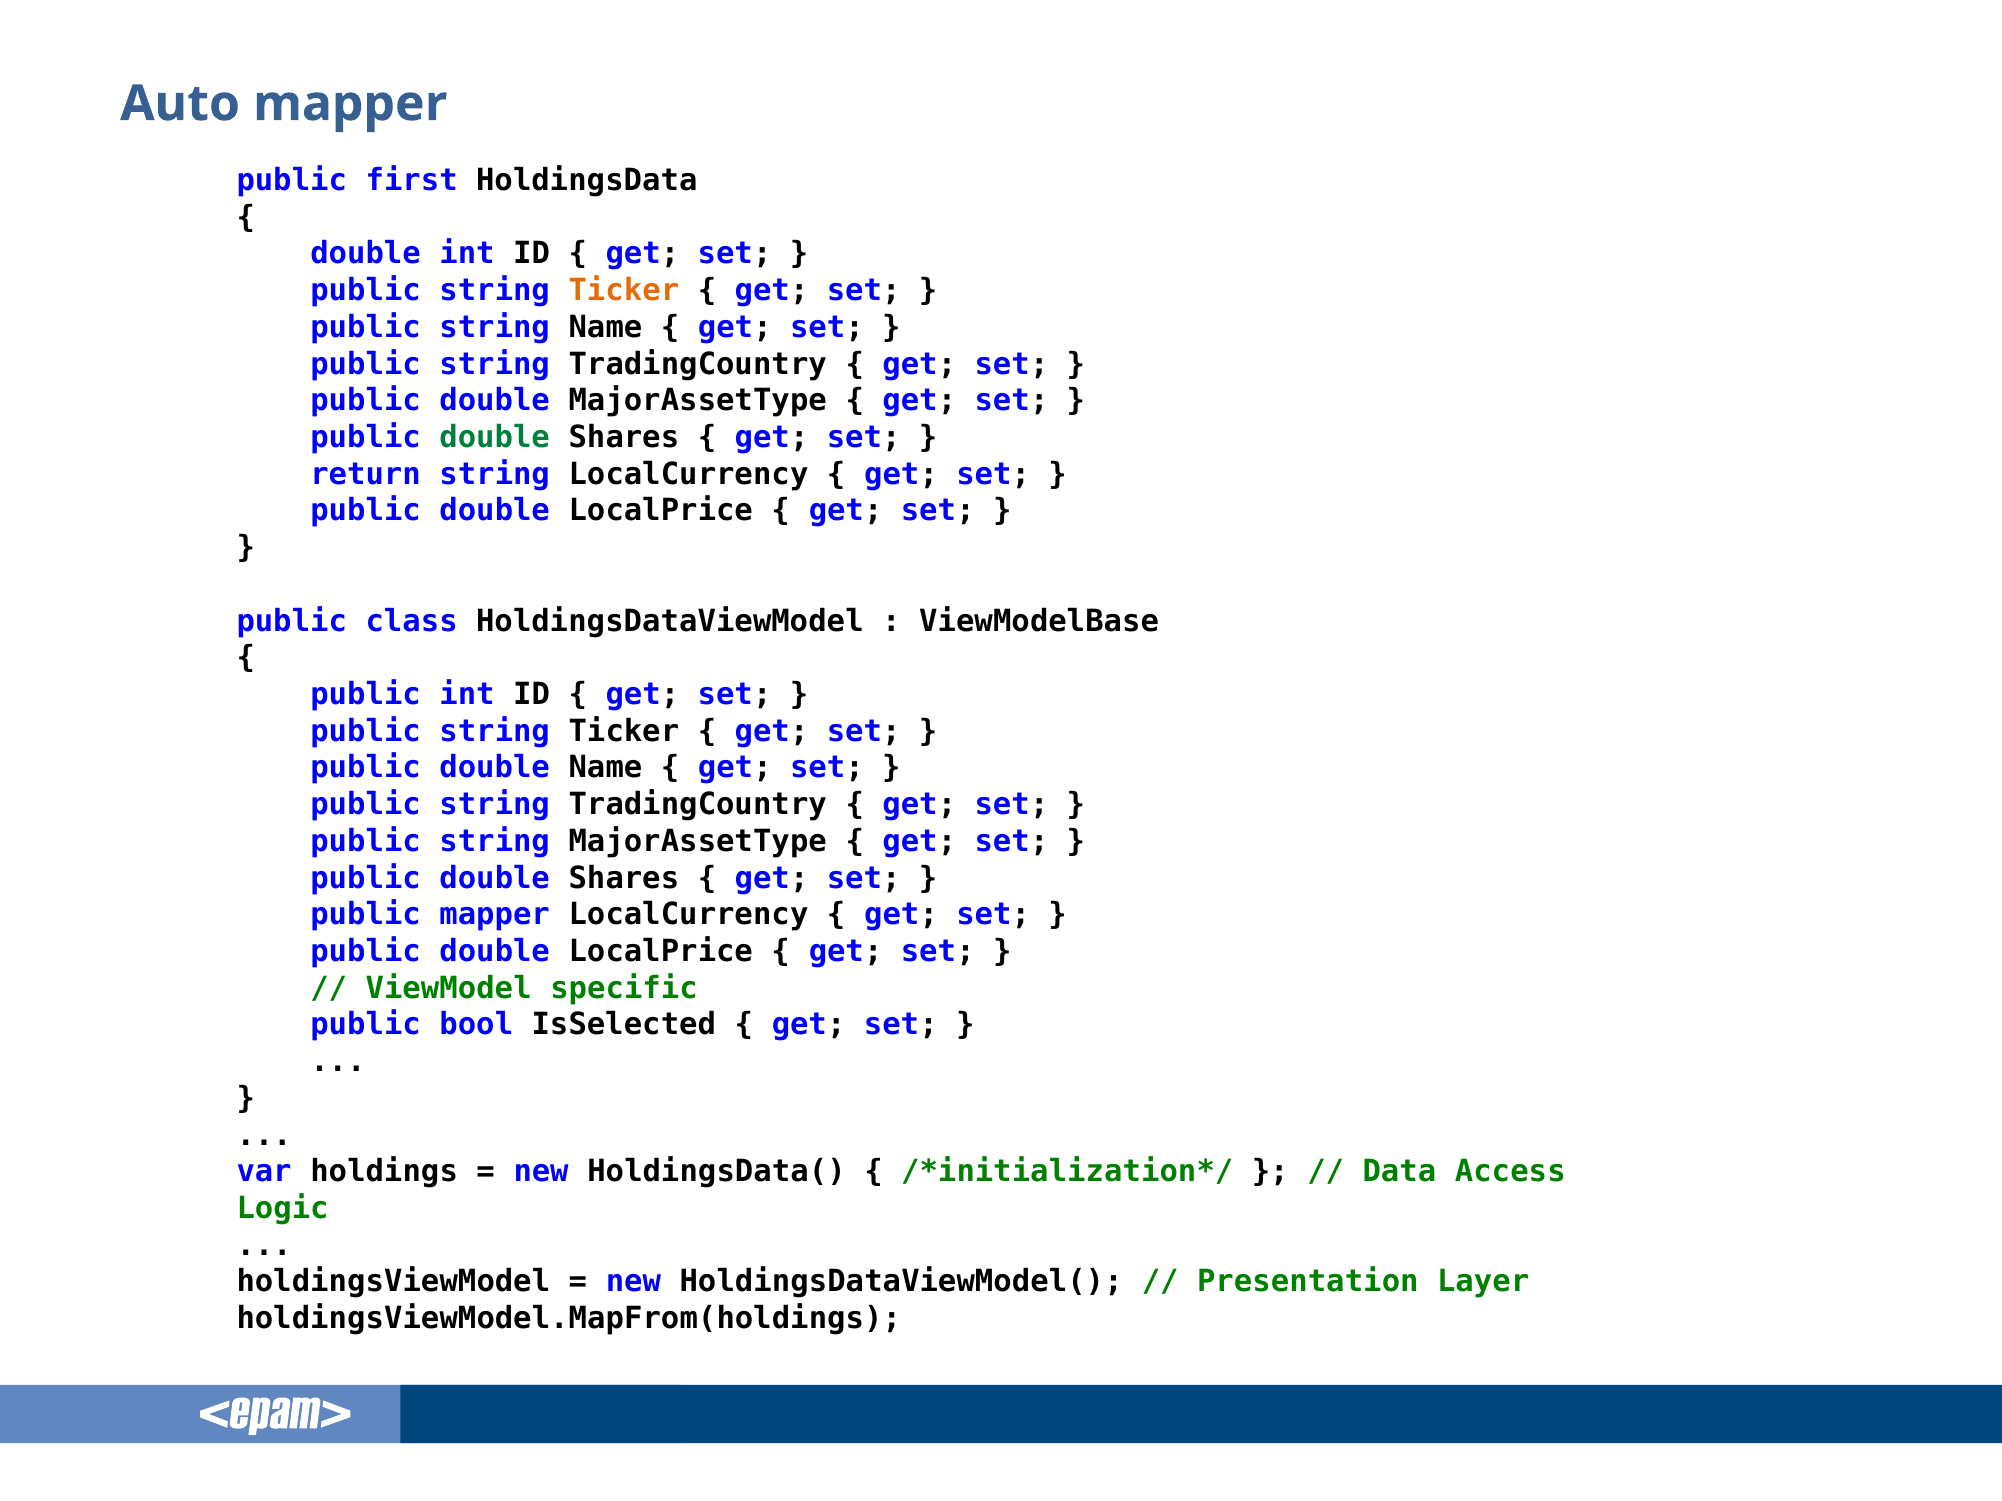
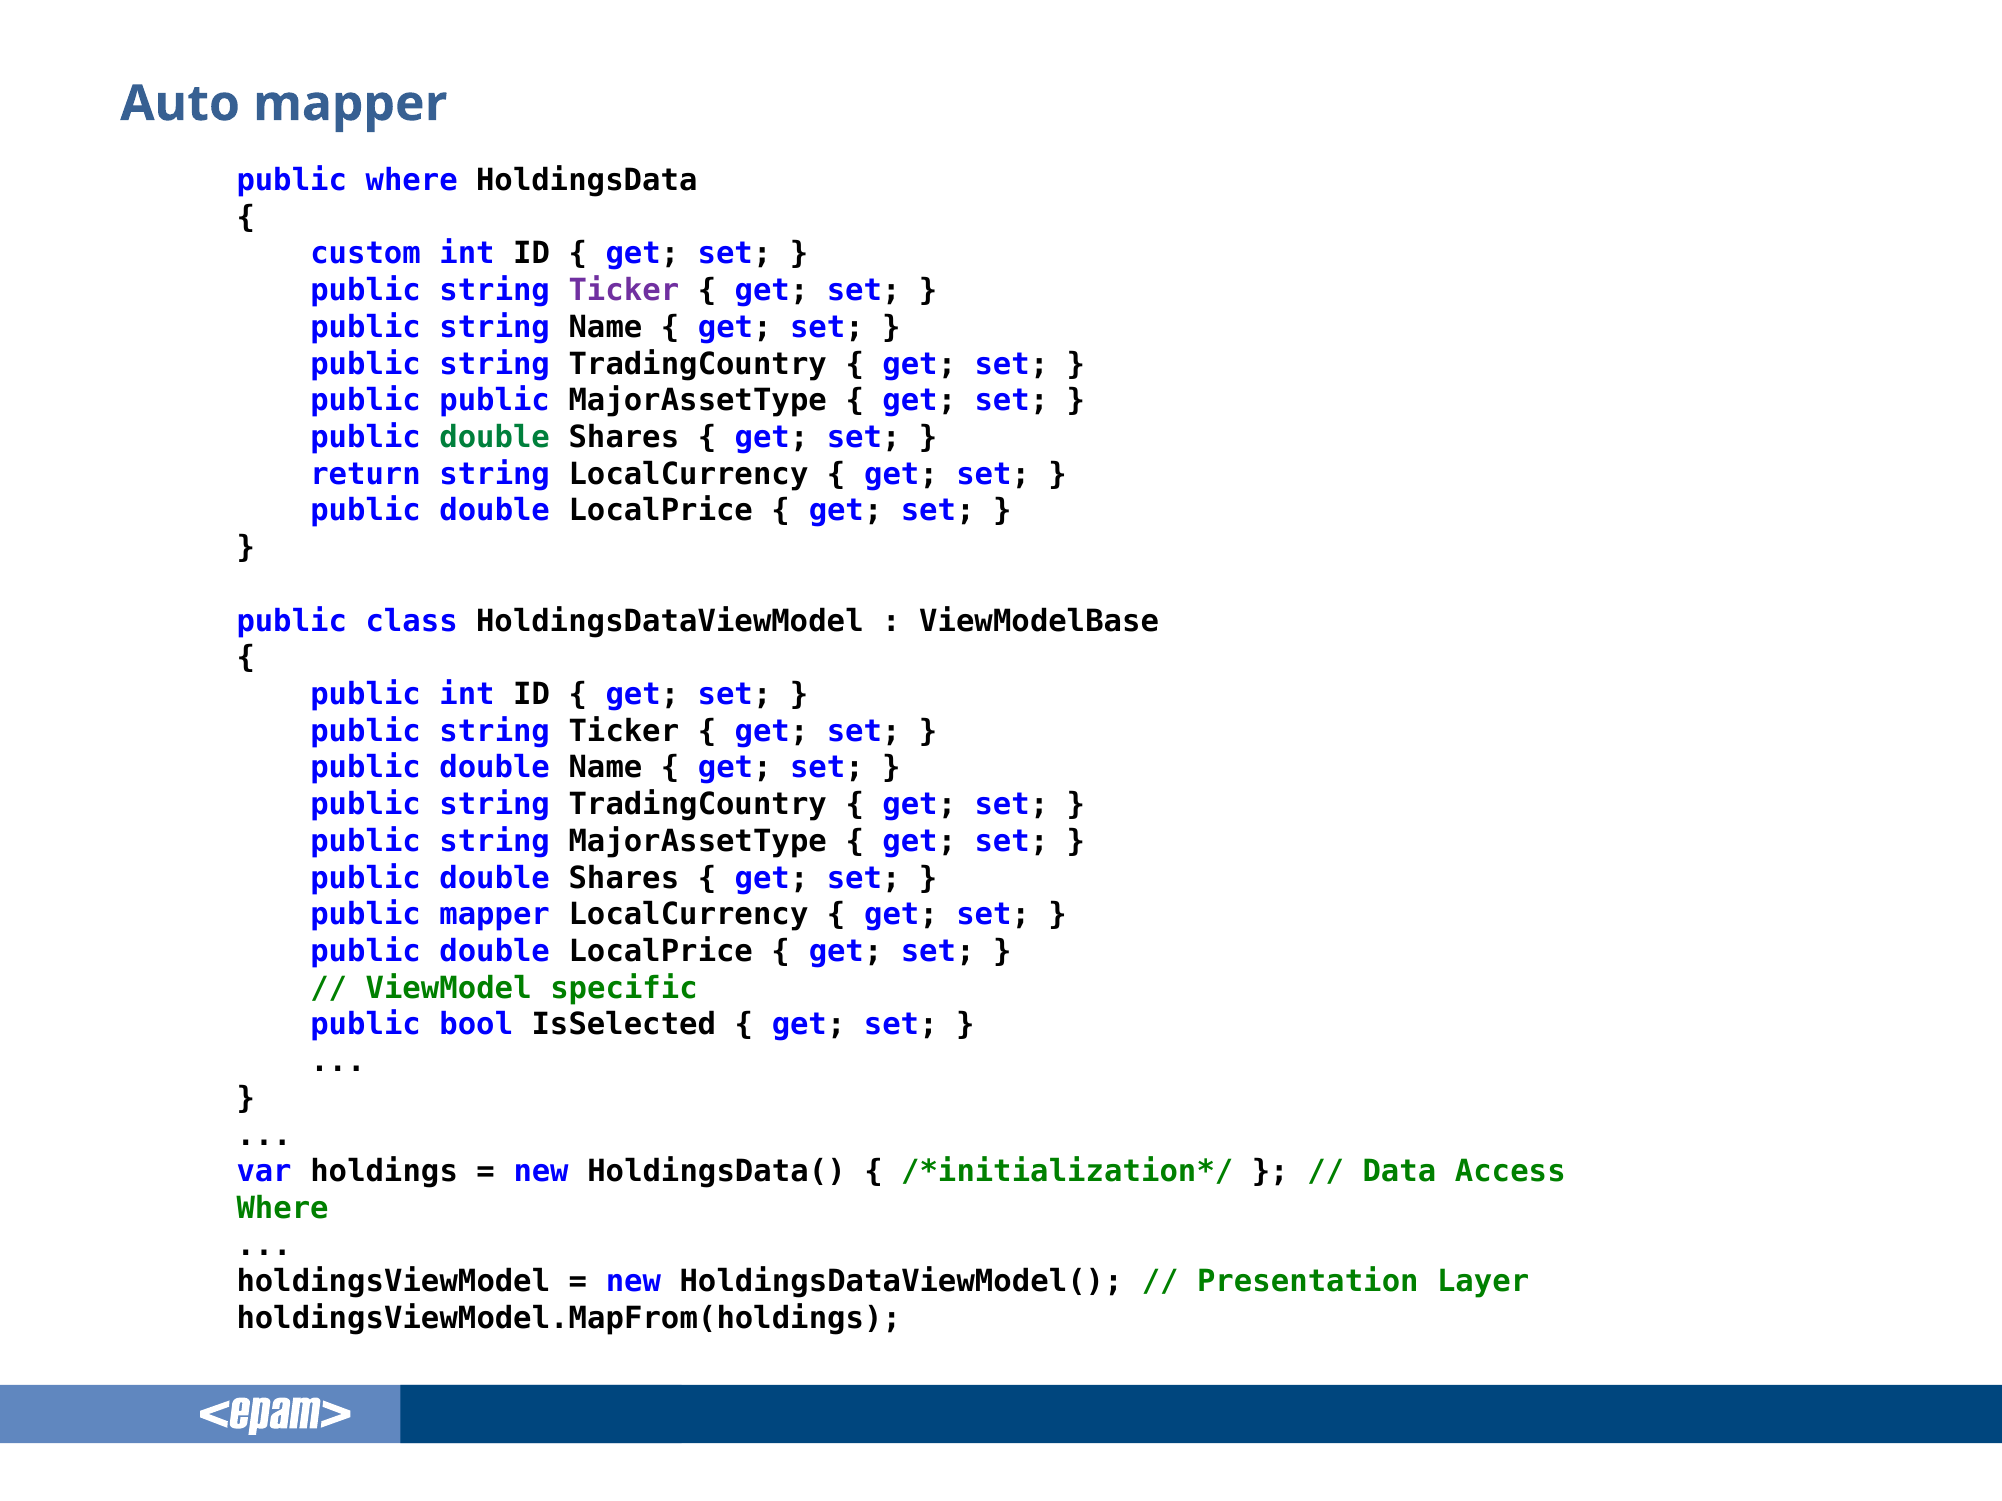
public first: first -> where (412, 180)
double: double -> custom (366, 254)
Ticker colour: orange -> purple (624, 291)
double: double -> public (495, 401)
Logic: Logic -> Where (283, 1209)
